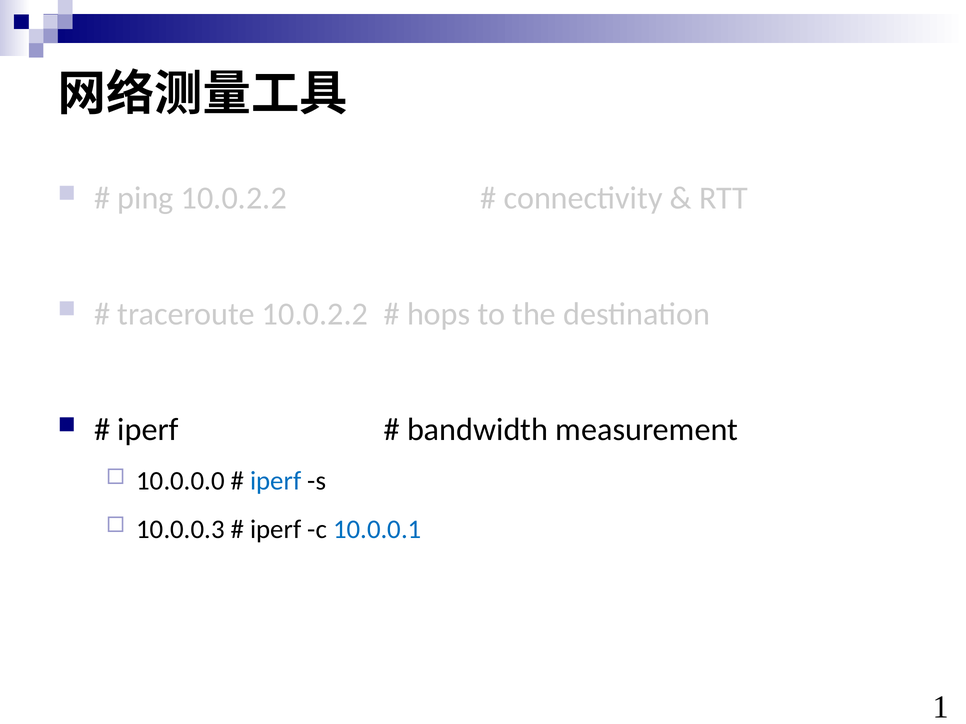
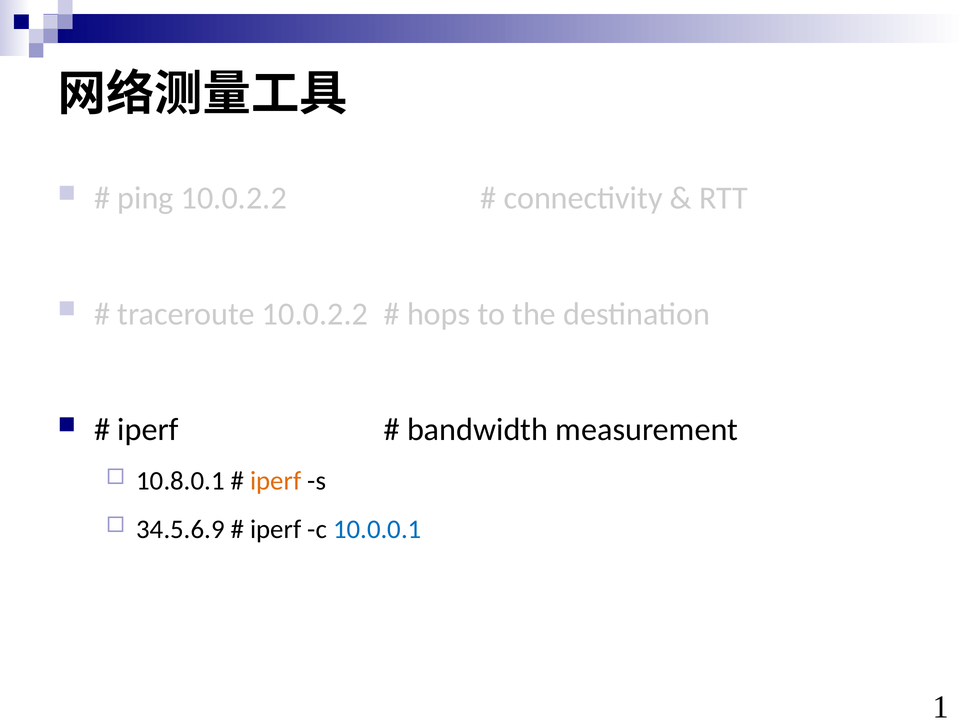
10.0.0.0: 10.0.0.0 -> 10.8.0.1 (181, 481)
iperf colour: blue -> orange (276, 481)
10.0.0.3: 10.0.0.3 -> 34.5.6.9 (181, 530)
